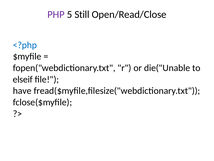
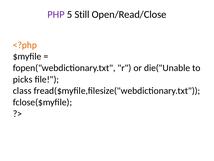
<?php colour: blue -> orange (25, 45)
elseif: elseif -> picks (23, 79)
have: have -> class (22, 91)
